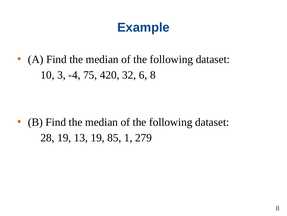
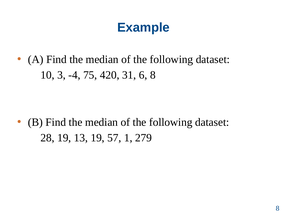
32: 32 -> 31 (129, 75)
85: 85 -> 57 (114, 137)
